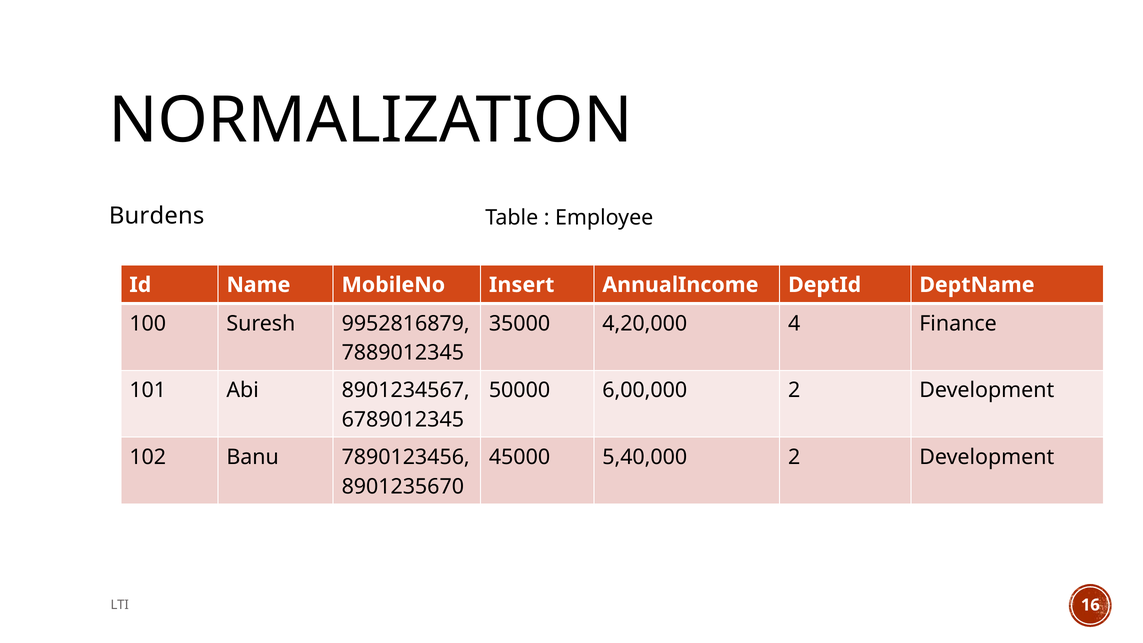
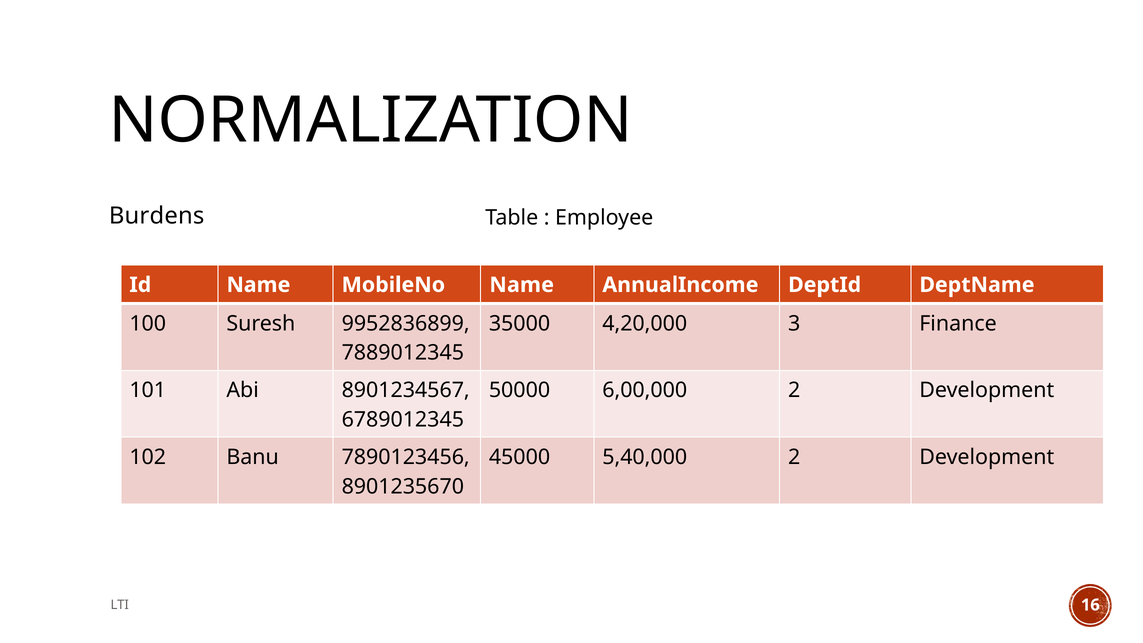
MobileNo Insert: Insert -> Name (522, 285)
9952816879: 9952816879 -> 9952836899 (406, 323)
4: 4 -> 3 (794, 323)
